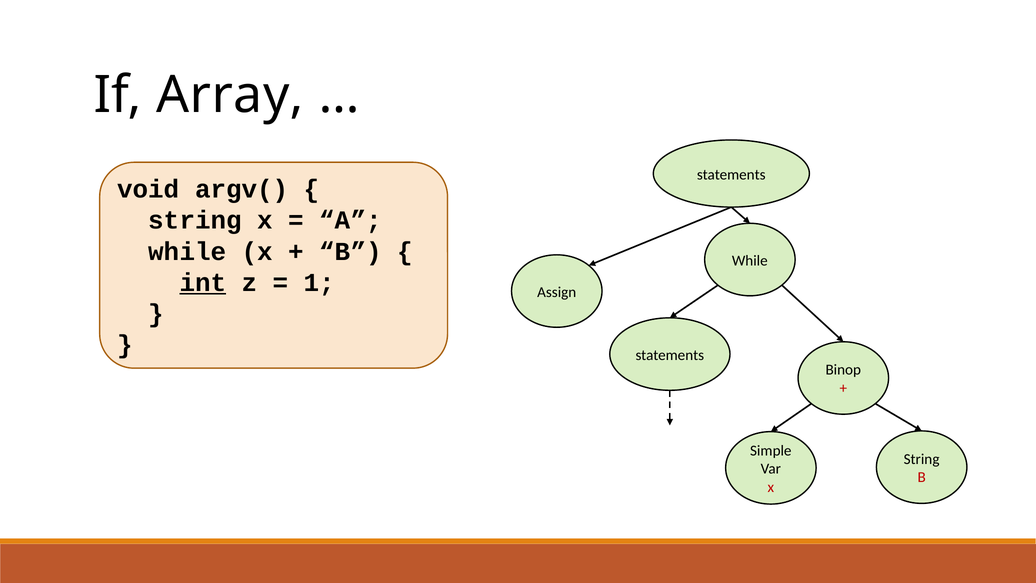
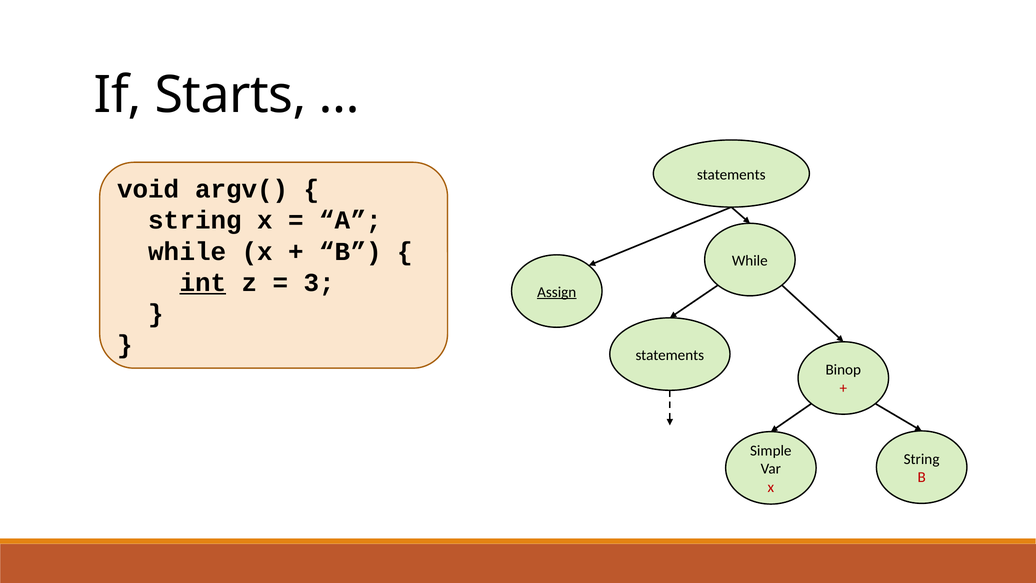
Array: Array -> Starts (230, 95)
1: 1 -> 3 (319, 282)
Assign underline: none -> present (557, 292)
